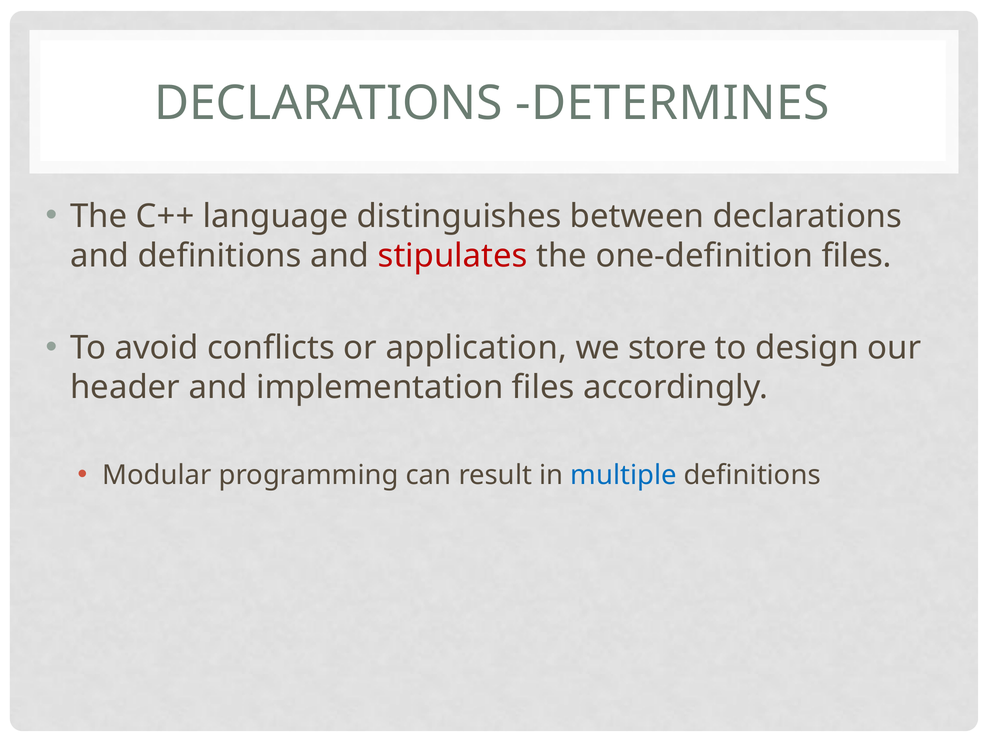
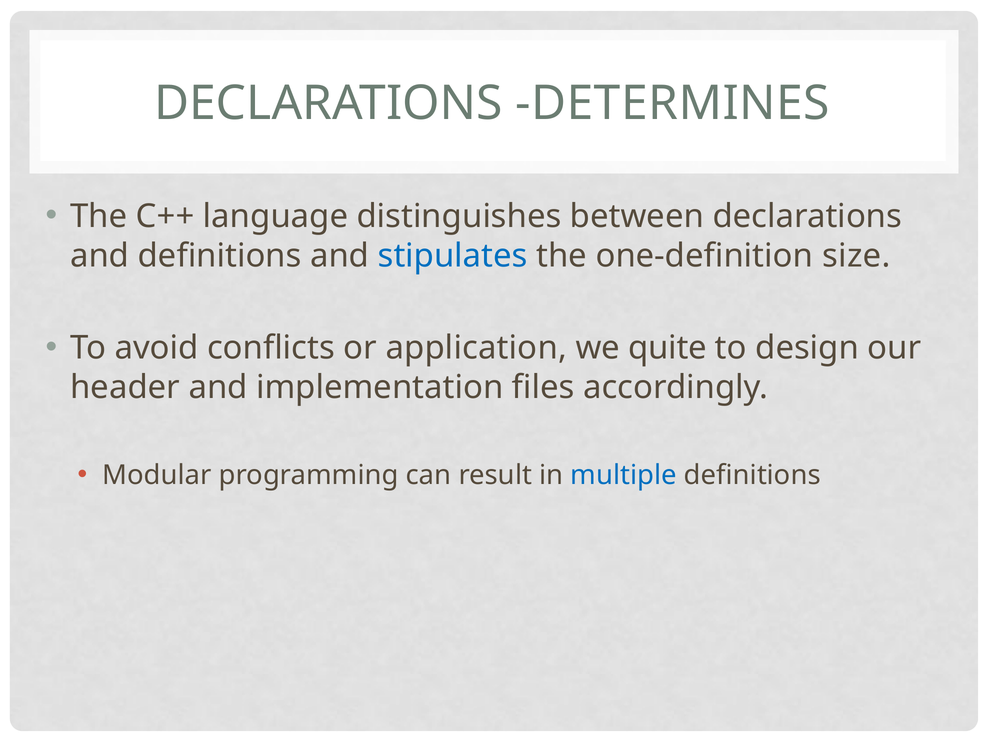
stipulates colour: red -> blue (453, 256)
one-definition files: files -> size (856, 256)
store: store -> quite (668, 348)
